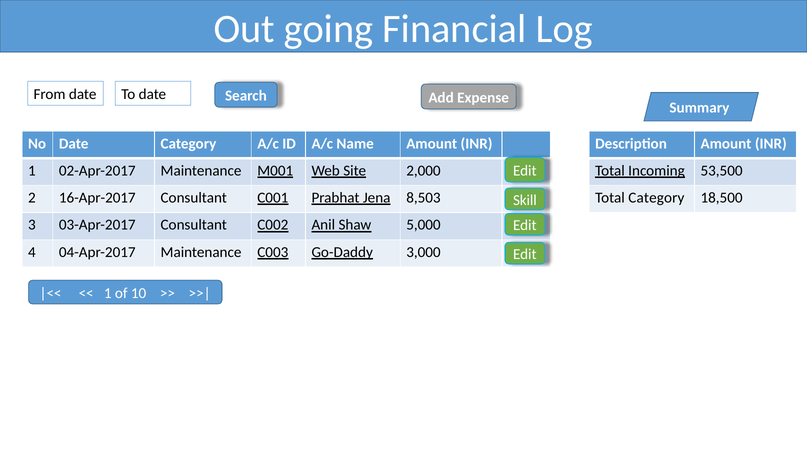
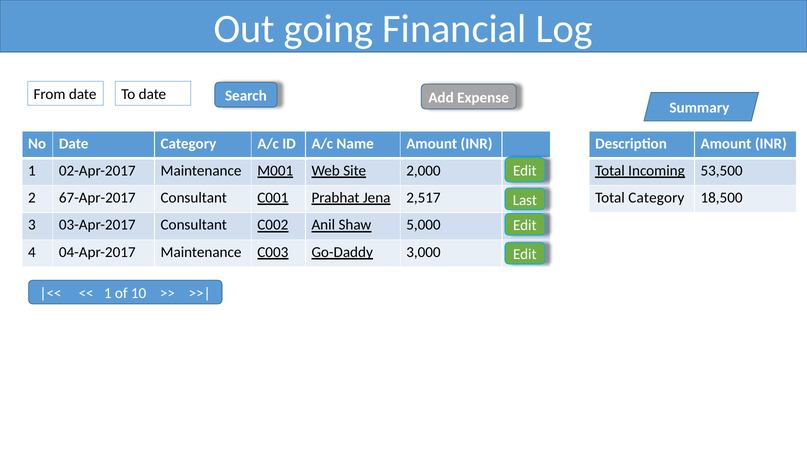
16-Apr-2017: 16-Apr-2017 -> 67-Apr-2017 (97, 198)
8,503: 8,503 -> 2,517 (423, 198)
Skill: Skill -> Last (525, 200)
